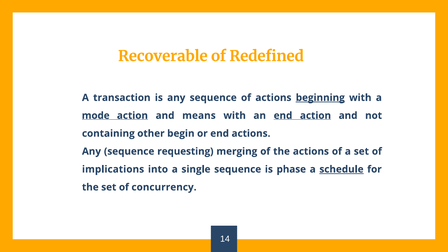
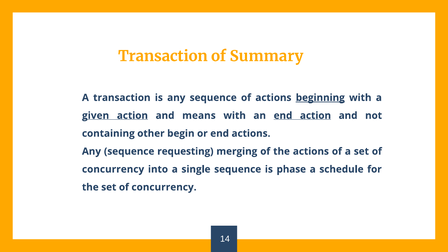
Recoverable: Recoverable -> Transaction (163, 56)
Redefined: Redefined -> Summary (267, 56)
mode: mode -> given (96, 116)
implications: implications -> concurrency (113, 169)
schedule underline: present -> none (341, 169)
